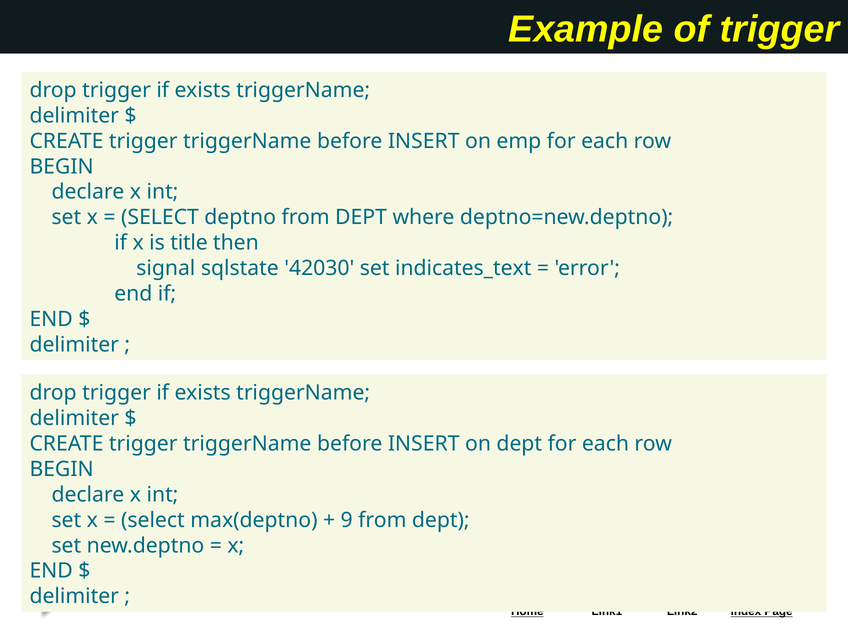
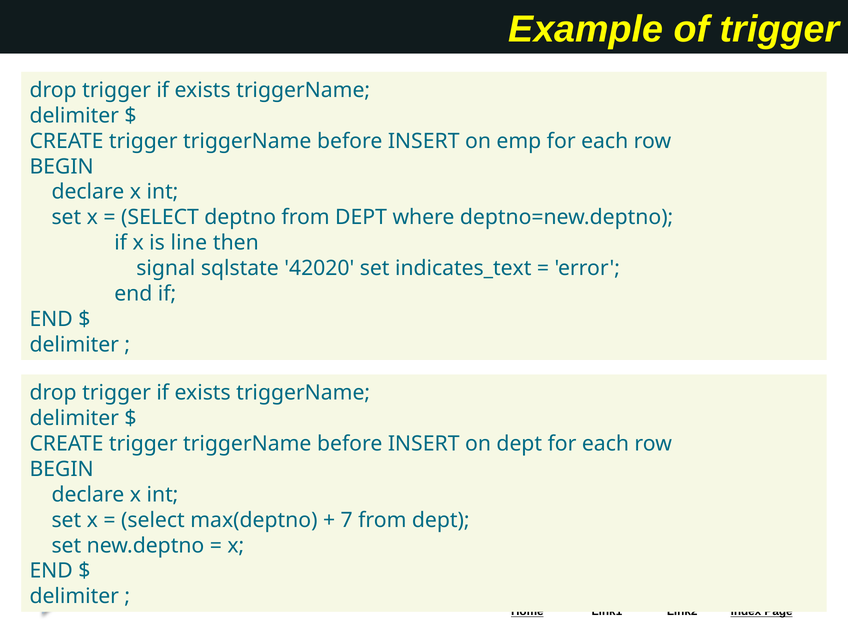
title: title -> line (189, 243)
42030: 42030 -> 42020 (319, 268)
9: 9 -> 7 (347, 520)
